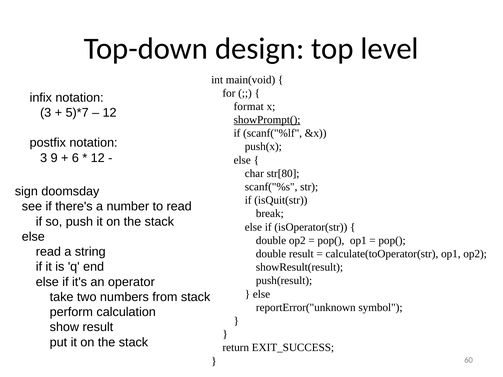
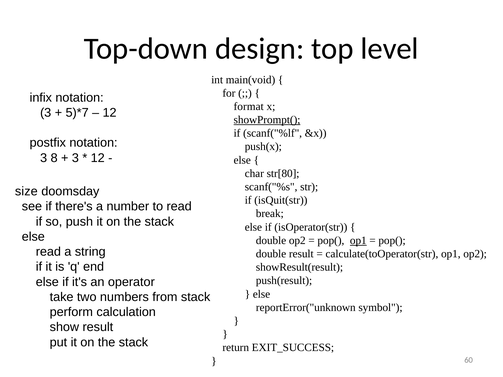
9: 9 -> 8 (54, 158)
6: 6 -> 3 (75, 158)
sign: sign -> size (26, 192)
op1 underline: none -> present (358, 241)
